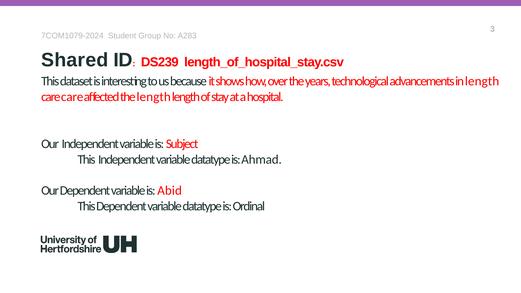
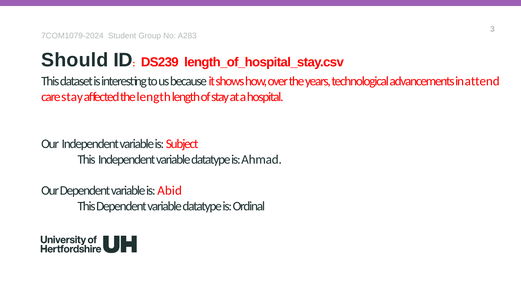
Shared: Shared -> Should (75, 60)
in length: length -> attend (482, 81)
care care: care -> stay (72, 97)
